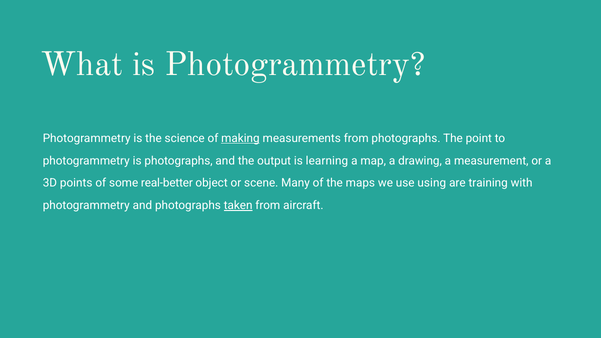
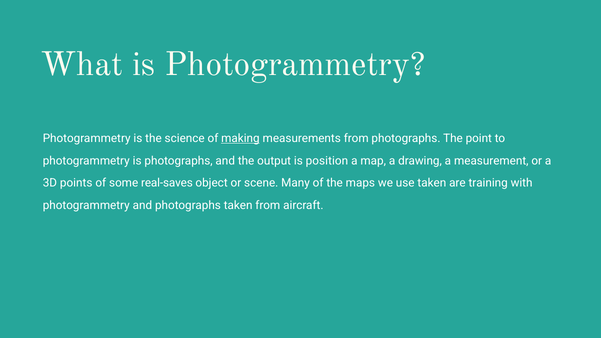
learning: learning -> position (327, 161)
real-better: real-better -> real-saves (167, 183)
use using: using -> taken (432, 183)
taken underline: present -> none (238, 206)
